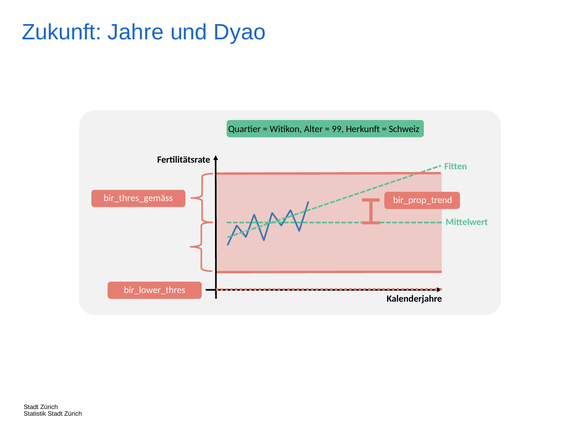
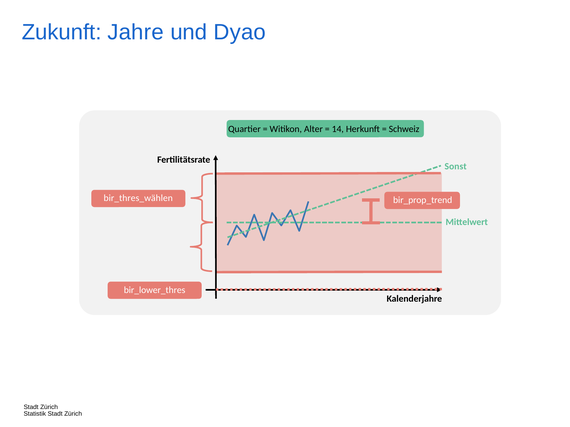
99: 99 -> 14 (338, 129)
Fitten: Fitten -> Sonst (456, 167)
bir_thres_gemäss: bir_thres_gemäss -> bir_thres_wählen (138, 198)
